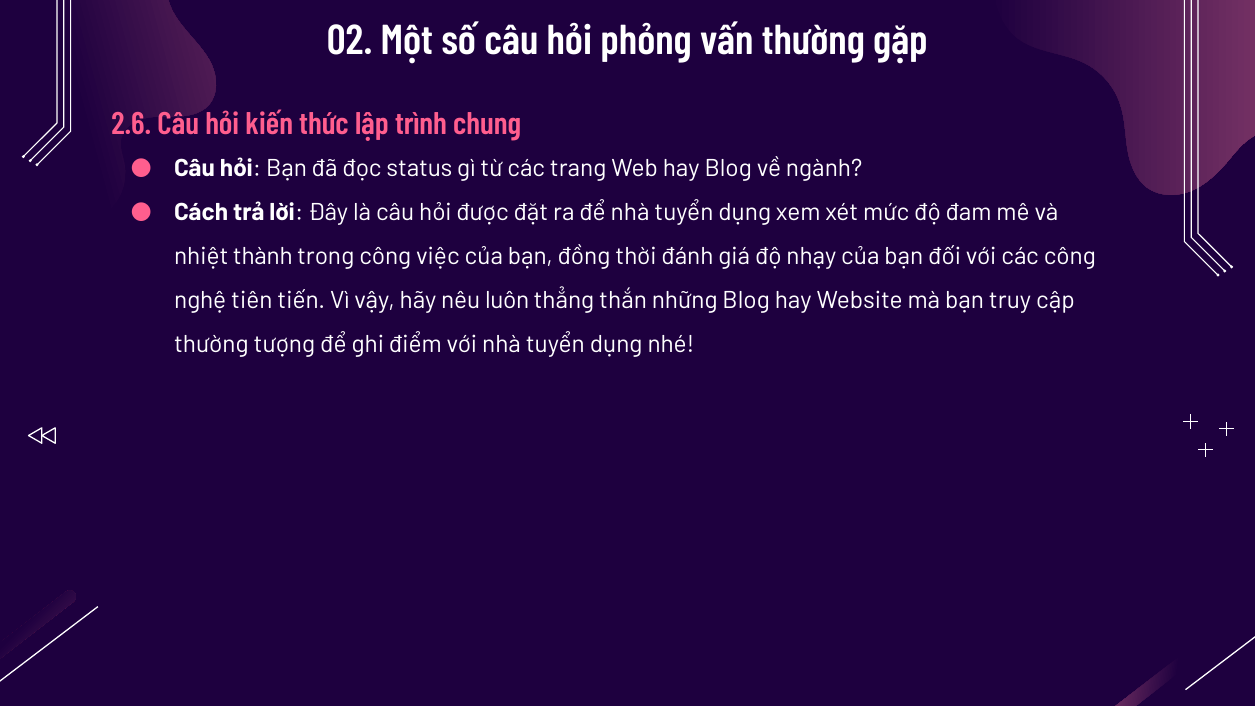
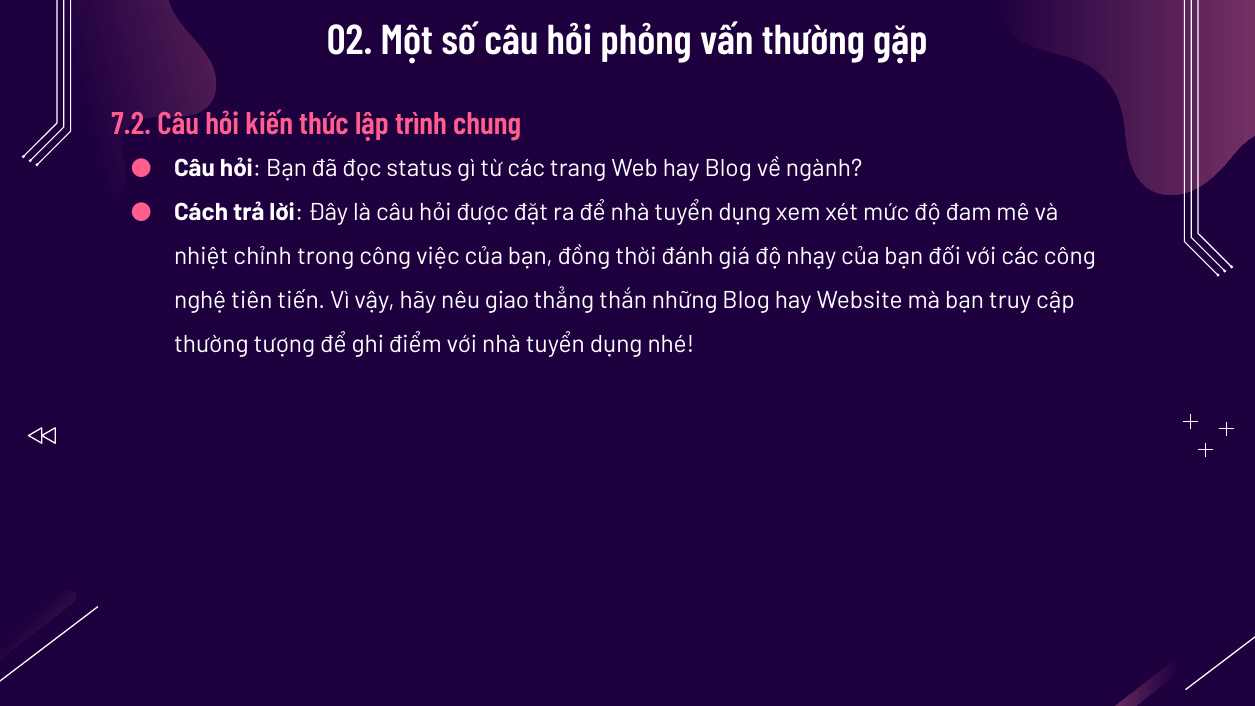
2.6: 2.6 -> 7.2 (131, 124)
thành: thành -> chỉnh (263, 257)
luôn: luôn -> giao (507, 301)
